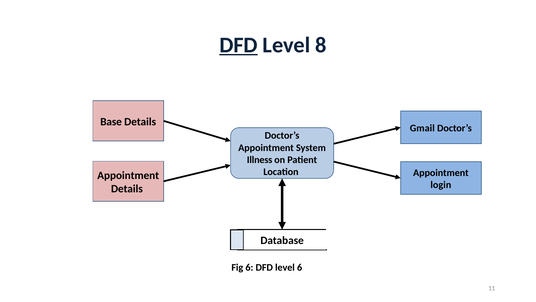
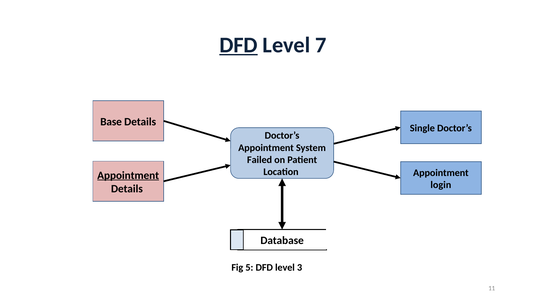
8: 8 -> 7 (321, 45)
Gmail: Gmail -> Single (422, 128)
Illness: Illness -> Failed (260, 160)
Appointment underline: none -> present (128, 175)
Fig 6: 6 -> 5 (249, 267)
level 6: 6 -> 3 (300, 267)
